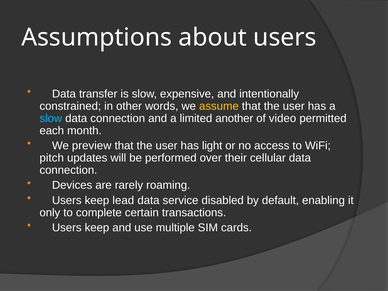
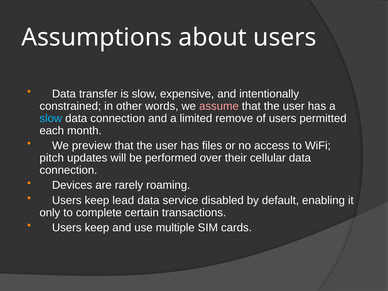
assume colour: yellow -> pink (219, 106)
another: another -> remove (234, 118)
of video: video -> users (283, 118)
light: light -> files (212, 146)
